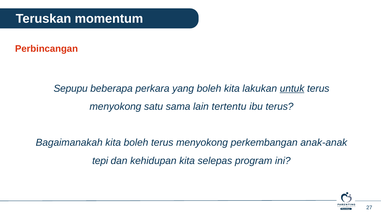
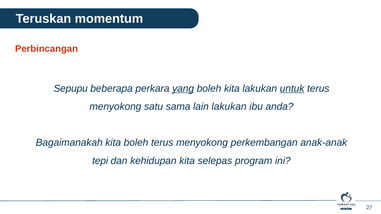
yang underline: none -> present (183, 89)
lain tertentu: tertentu -> lakukan (229, 107)
ibu terus: terus -> anda (280, 107)
